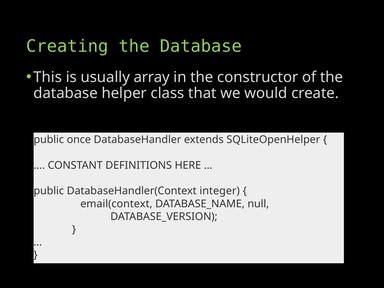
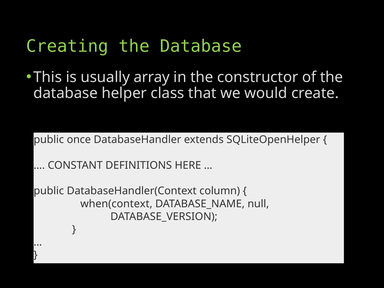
integer: integer -> column (220, 191)
email(context: email(context -> when(context (116, 204)
